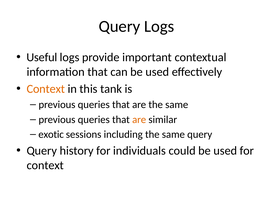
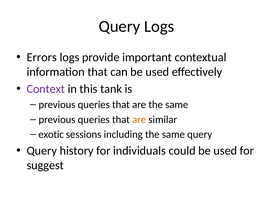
Useful: Useful -> Errors (42, 57)
Context colour: orange -> purple (46, 89)
context: context -> suggest (45, 165)
